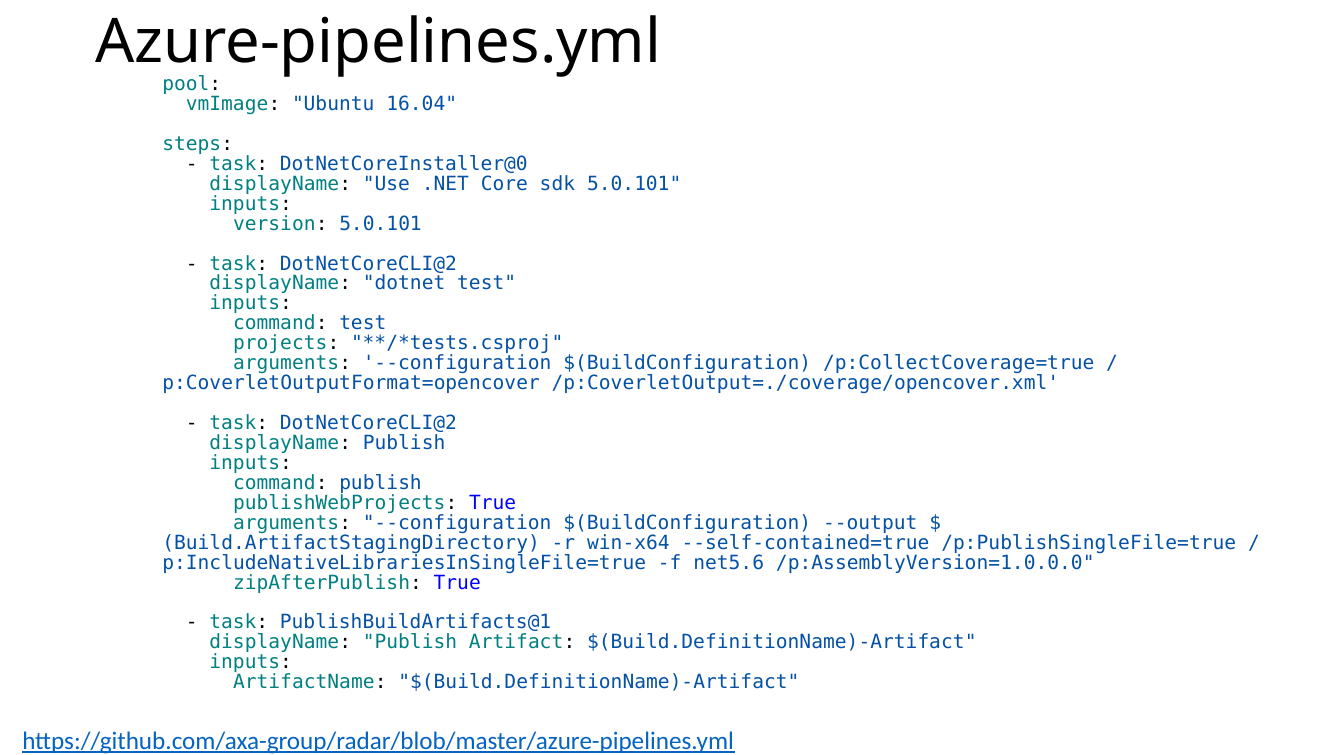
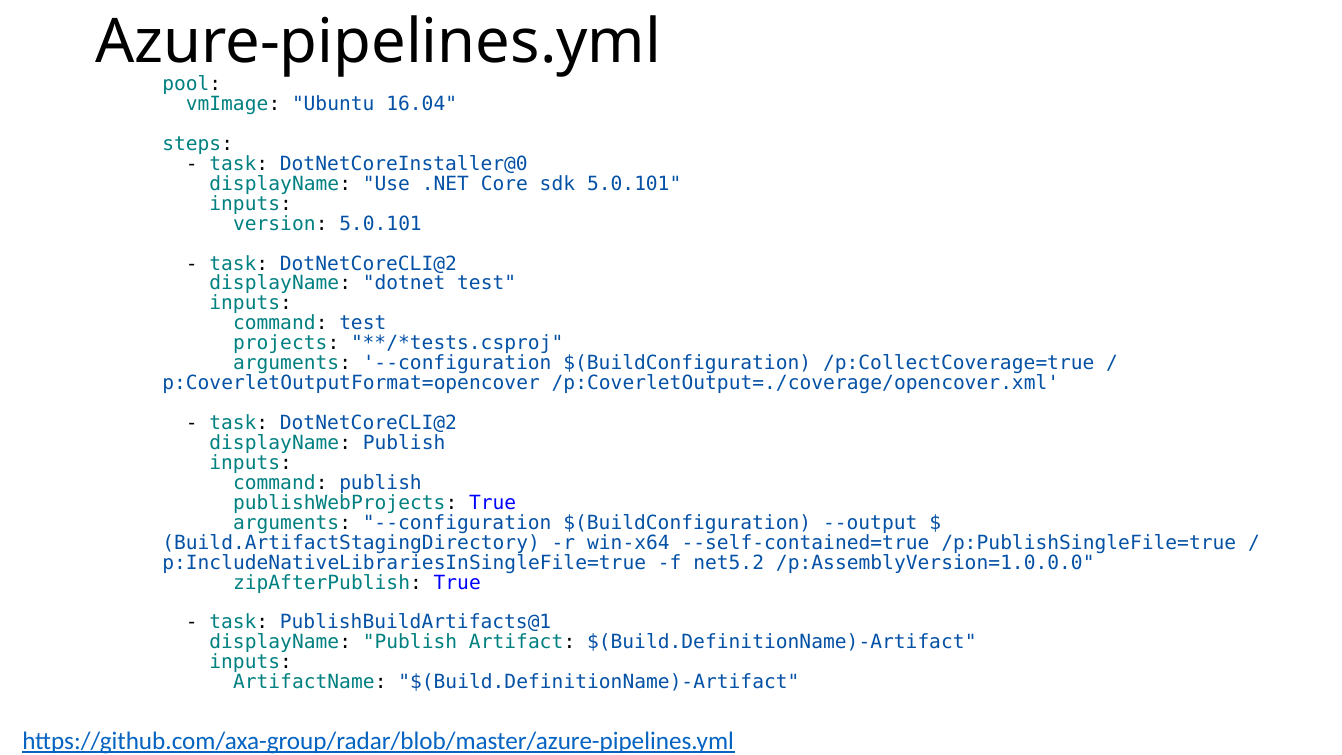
net5.6: net5.6 -> net5.2 (729, 563)
